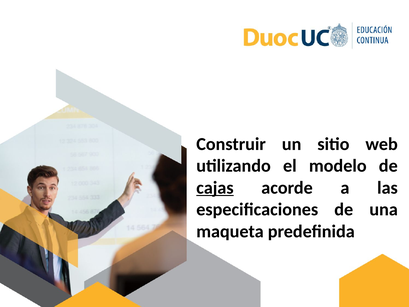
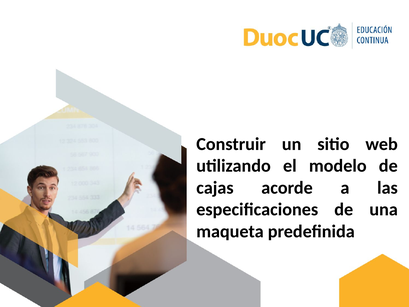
cajas underline: present -> none (215, 188)
